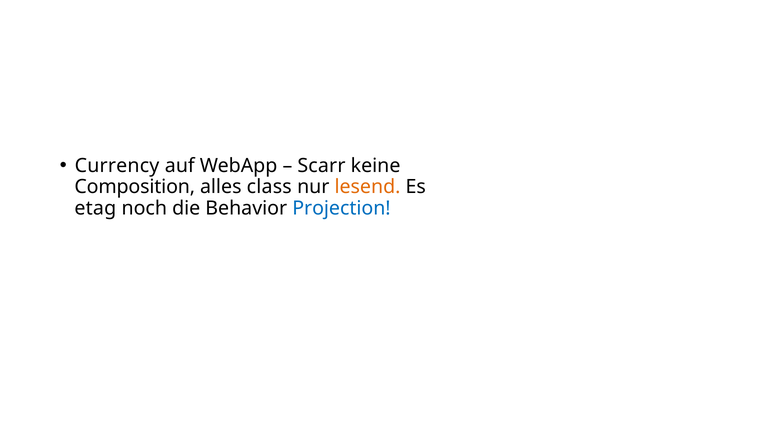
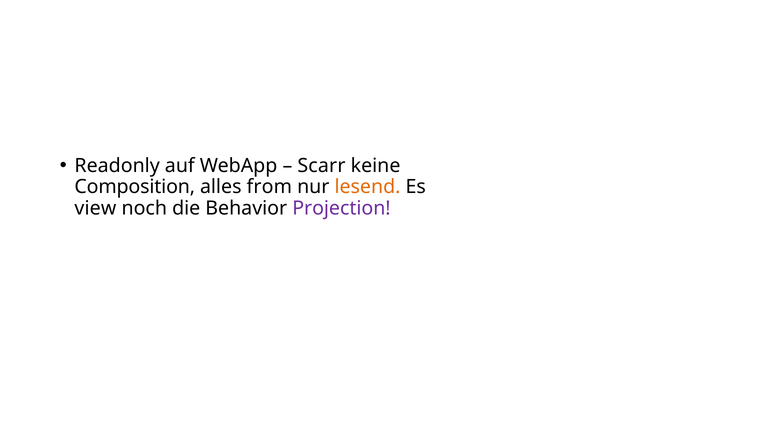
Currency: Currency -> Readonly (117, 166)
class: class -> from (269, 187)
etag: etag -> view (95, 208)
Projection colour: blue -> purple (341, 208)
